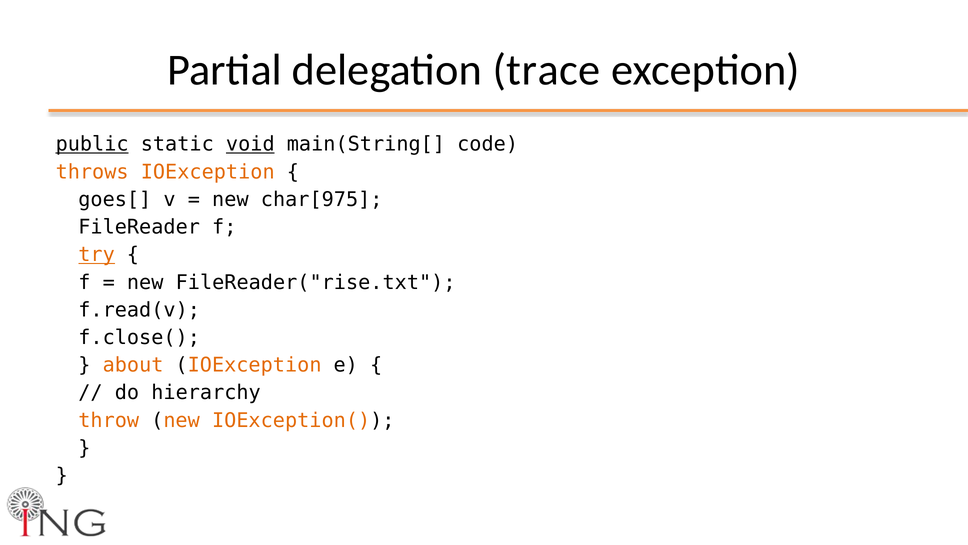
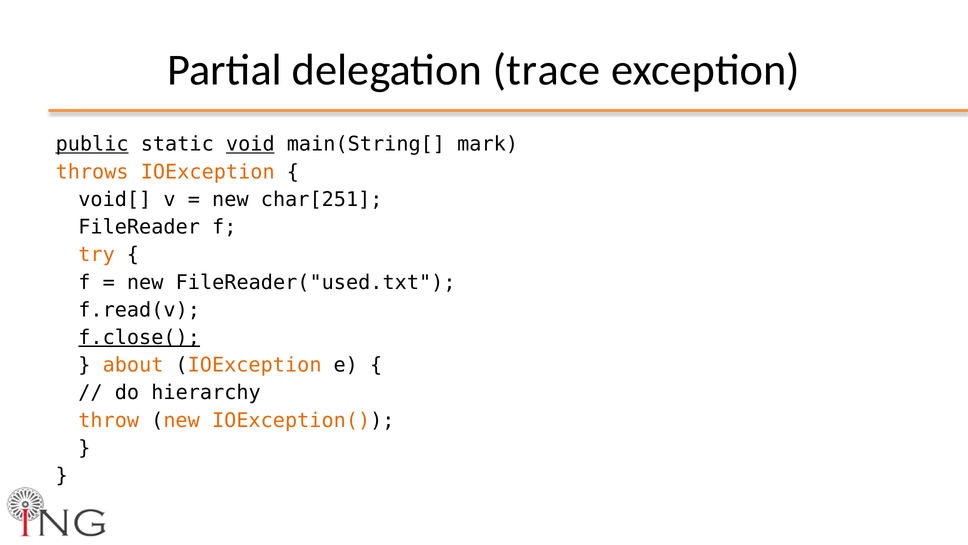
code: code -> mark (488, 144)
goes[: goes[ -> void[ (115, 199)
char[975: char[975 -> char[251 (322, 199)
try underline: present -> none (97, 255)
FileReader("rise.txt: FileReader("rise.txt -> FileReader("used.txt (316, 282)
f.close( underline: none -> present (139, 337)
